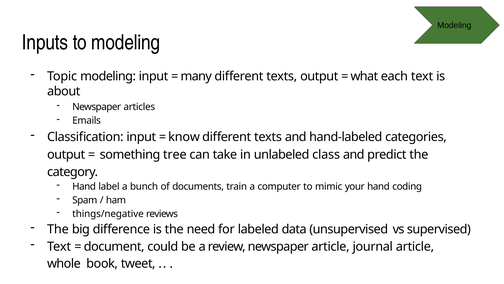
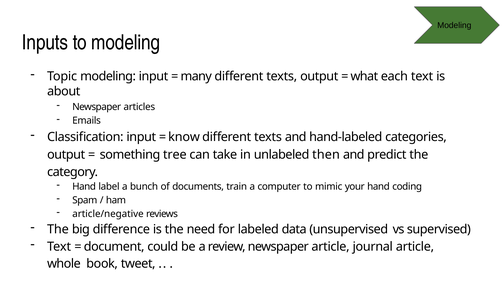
class: class -> then (326, 154)
things/negative: things/negative -> article/negative (108, 213)
